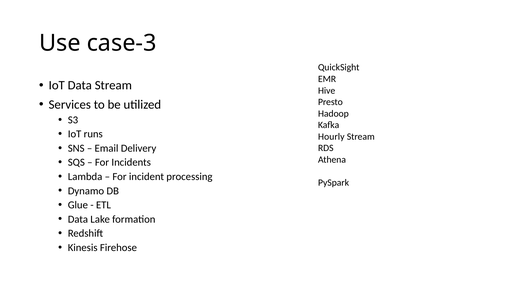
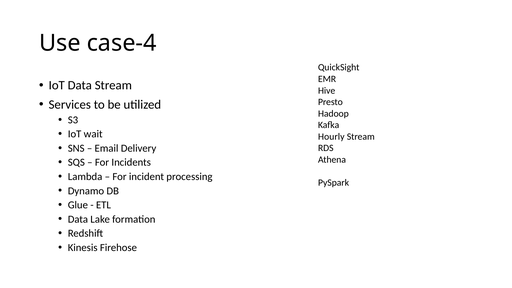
case-3: case-3 -> case-4 (122, 43)
runs: runs -> wait (93, 134)
